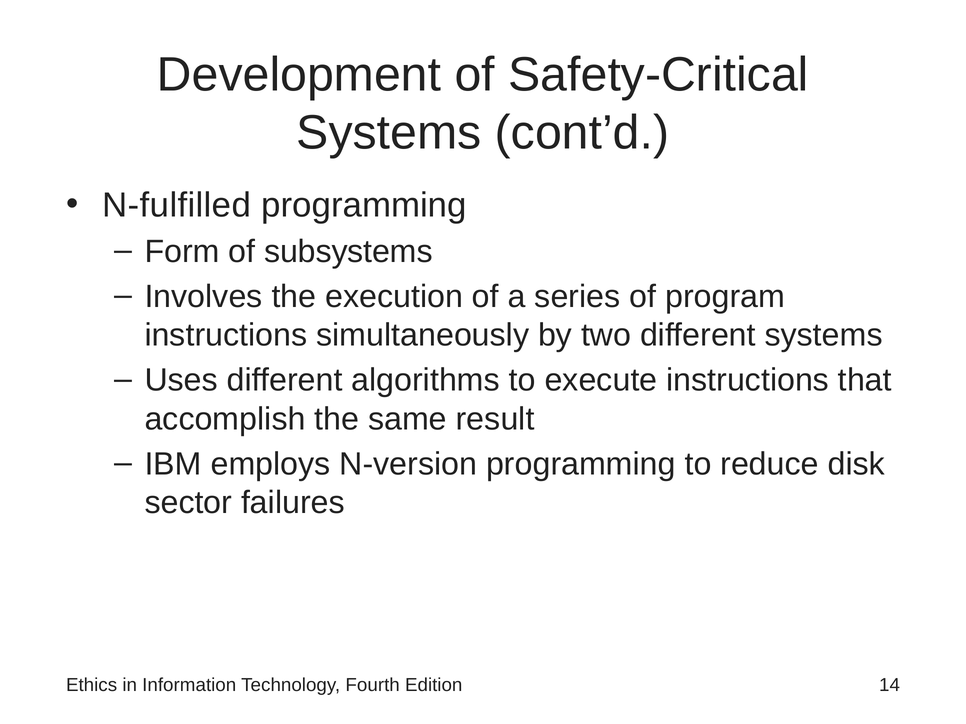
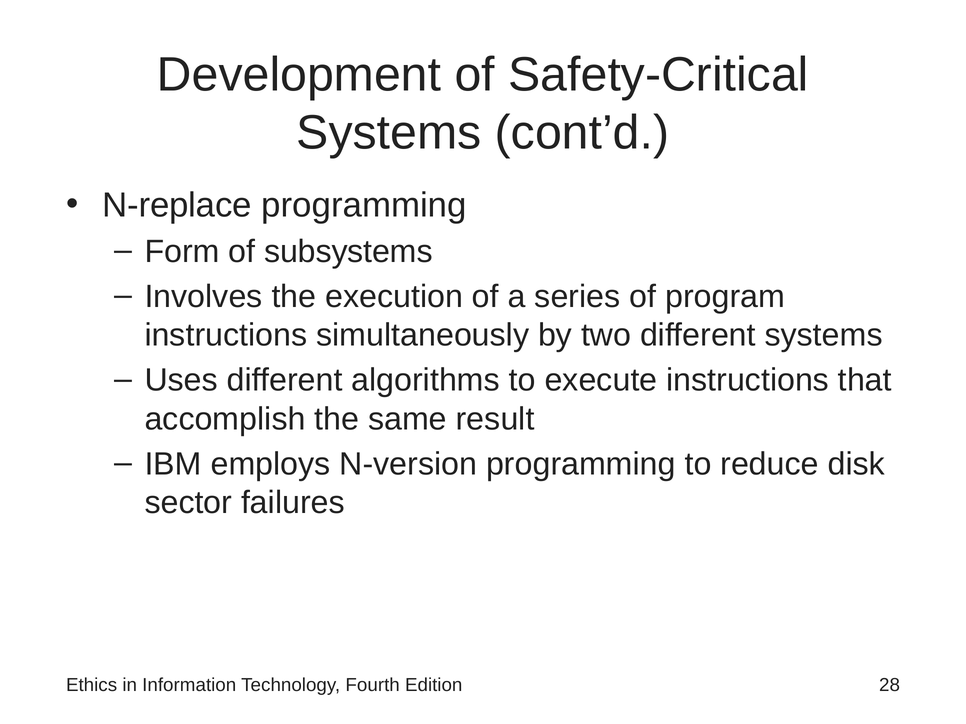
N-fulfilled: N-fulfilled -> N-replace (177, 205)
14: 14 -> 28 (890, 686)
